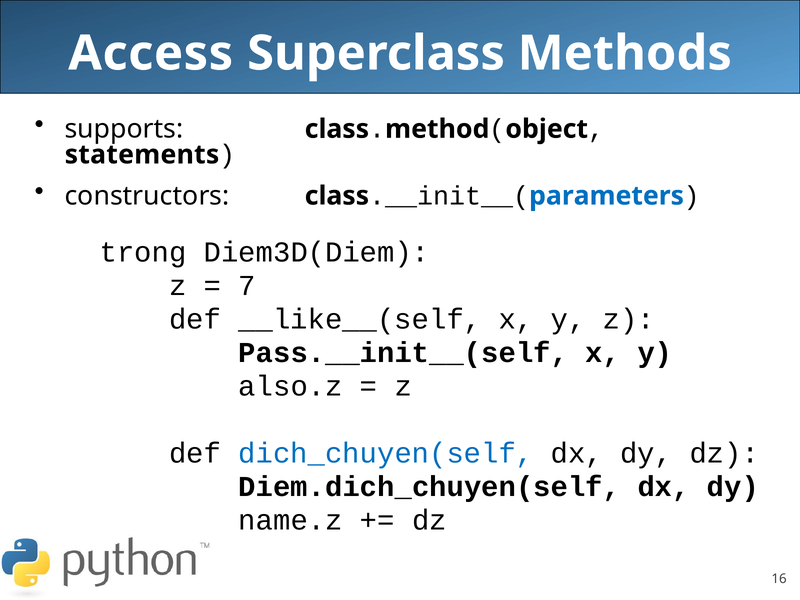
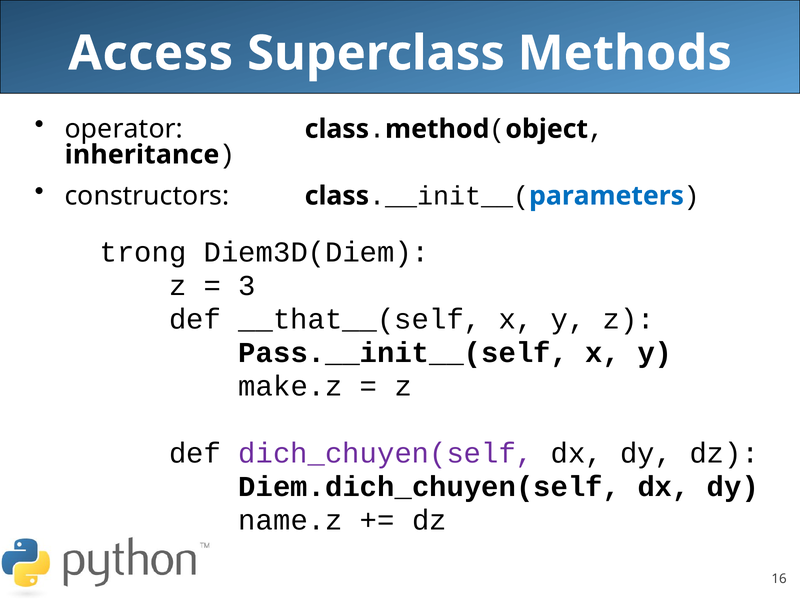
supports: supports -> operator (124, 129)
statements: statements -> inheritance (142, 155)
7: 7 -> 3 (247, 286)
__like__(self: __like__(self -> __that__(self (360, 319)
also.z: also.z -> make.z (291, 386)
dich_chuyen(self colour: blue -> purple (386, 453)
